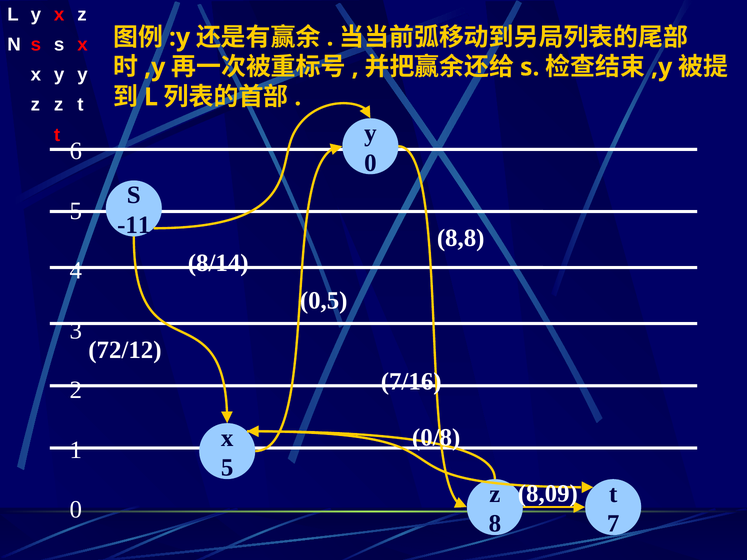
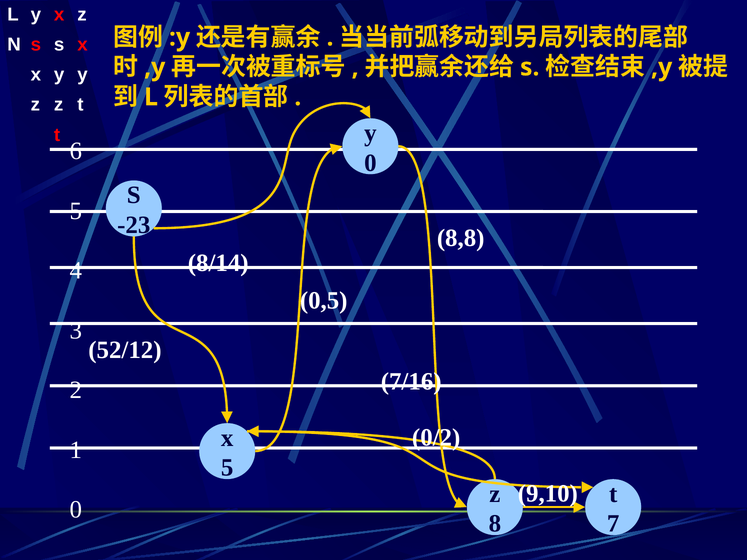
-11: -11 -> -23 (134, 225)
72/12: 72/12 -> 52/12 (125, 350)
0/8: 0/8 -> 0/2 (436, 438)
8,09: 8,09 -> 9,10 (548, 494)
